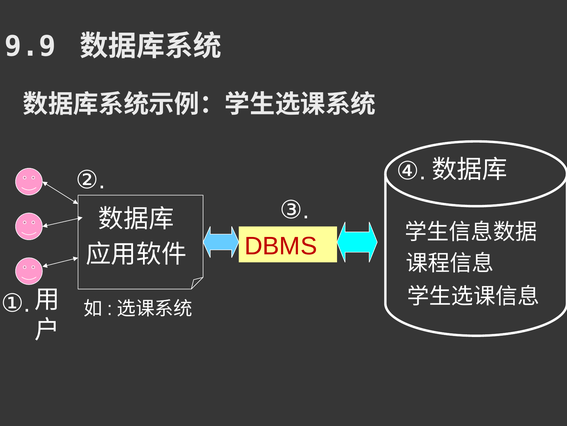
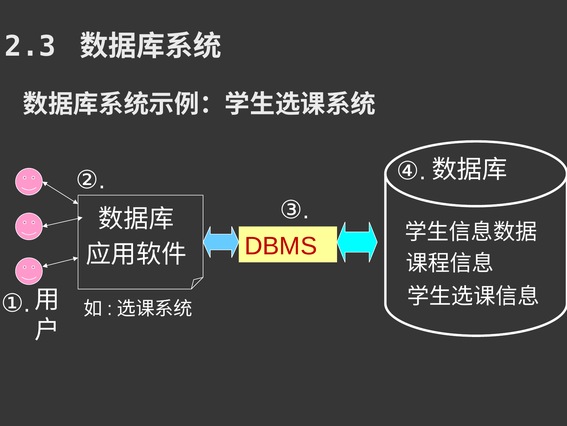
9.9: 9.9 -> 2.3 (30, 46)
